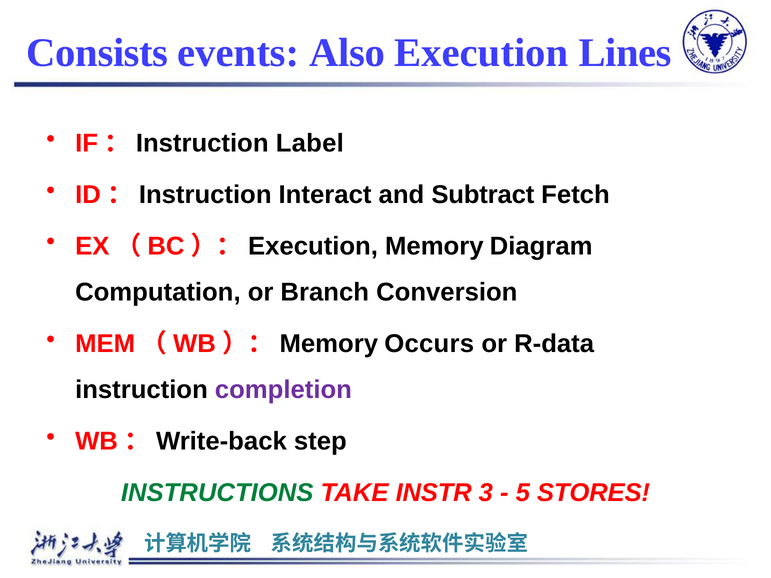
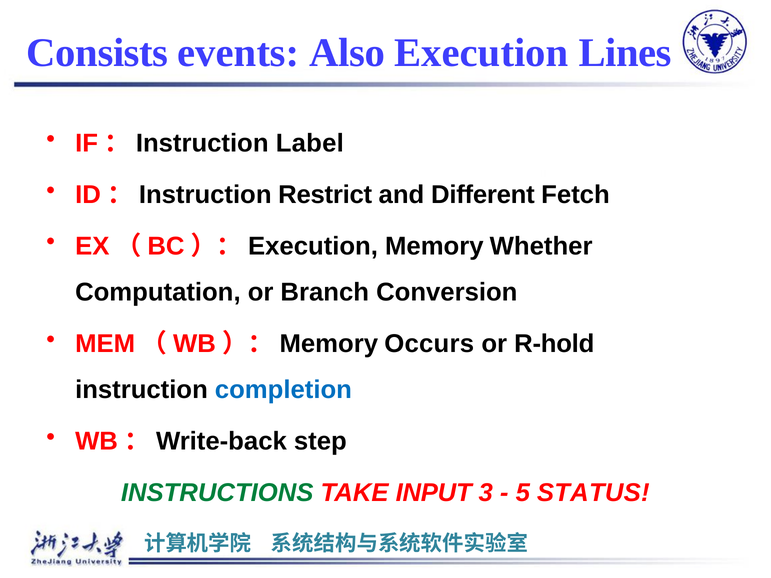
Interact: Interact -> Restrict (325, 195)
Subtract: Subtract -> Different (483, 195)
Diagram: Diagram -> Whether (541, 246)
R-data: R-data -> R-hold (554, 344)
completion colour: purple -> blue (283, 390)
INSTR: INSTR -> INPUT (434, 493)
STORES: STORES -> STATUS (593, 493)
